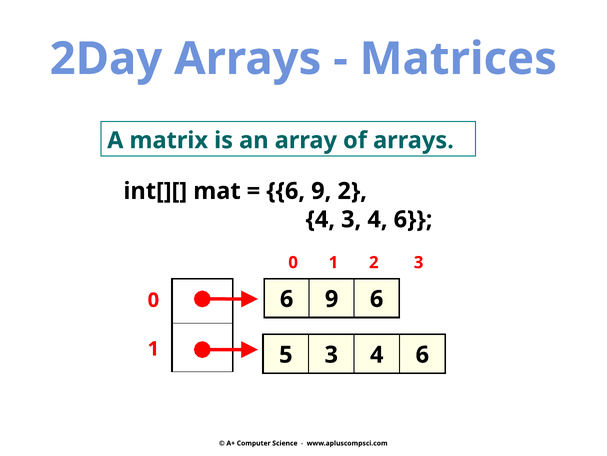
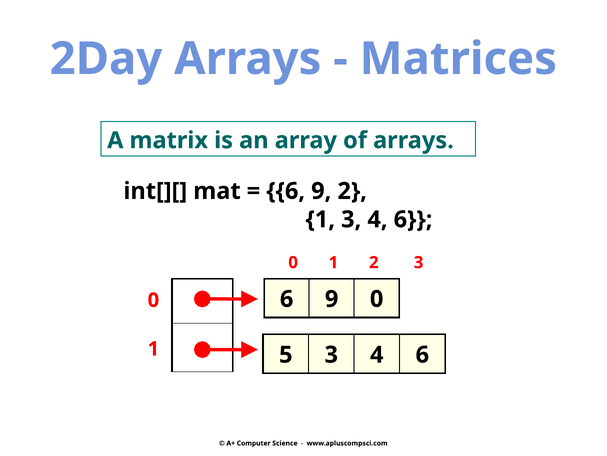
4: 4 -> 1 (320, 219)
9 6: 6 -> 0 (377, 299)
